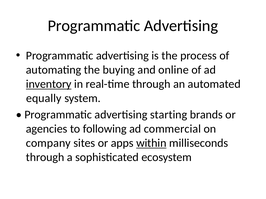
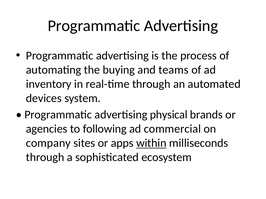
online: online -> teams (174, 70)
inventory underline: present -> none (49, 84)
equally: equally -> devices (44, 98)
starting: starting -> physical (169, 115)
